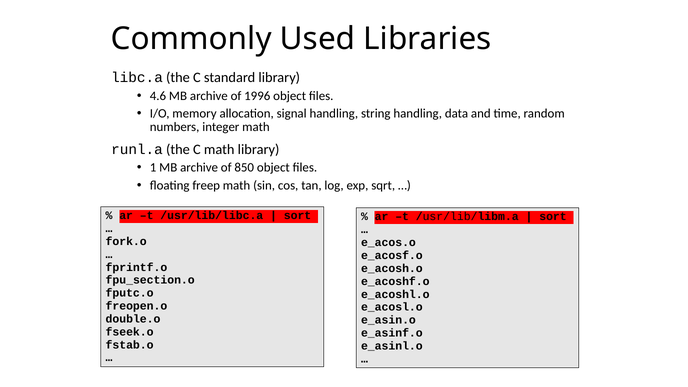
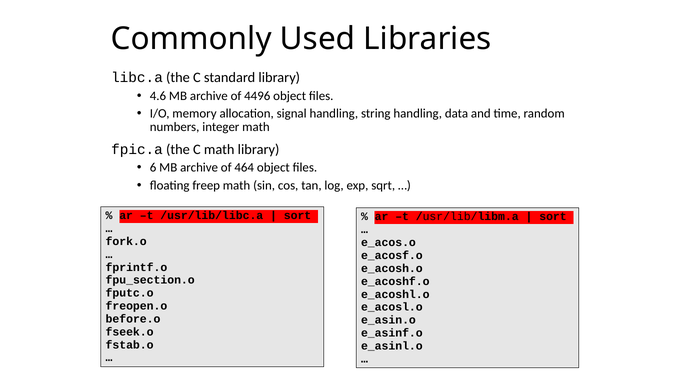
1996: 1996 -> 4496 (257, 96)
runl.a: runl.a -> fpic.a (137, 149)
1: 1 -> 6 (153, 168)
850: 850 -> 464 (244, 168)
double.o: double.o -> before.o (133, 319)
